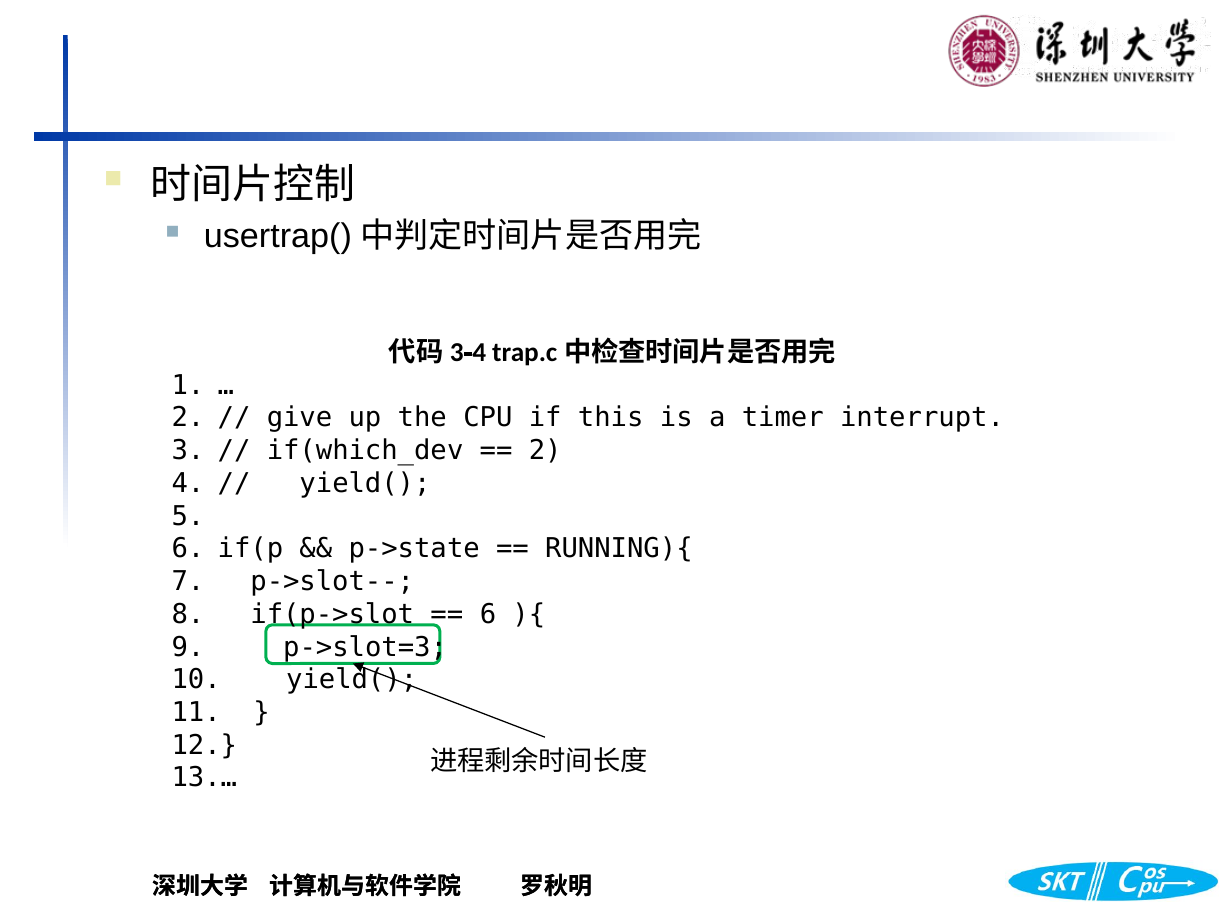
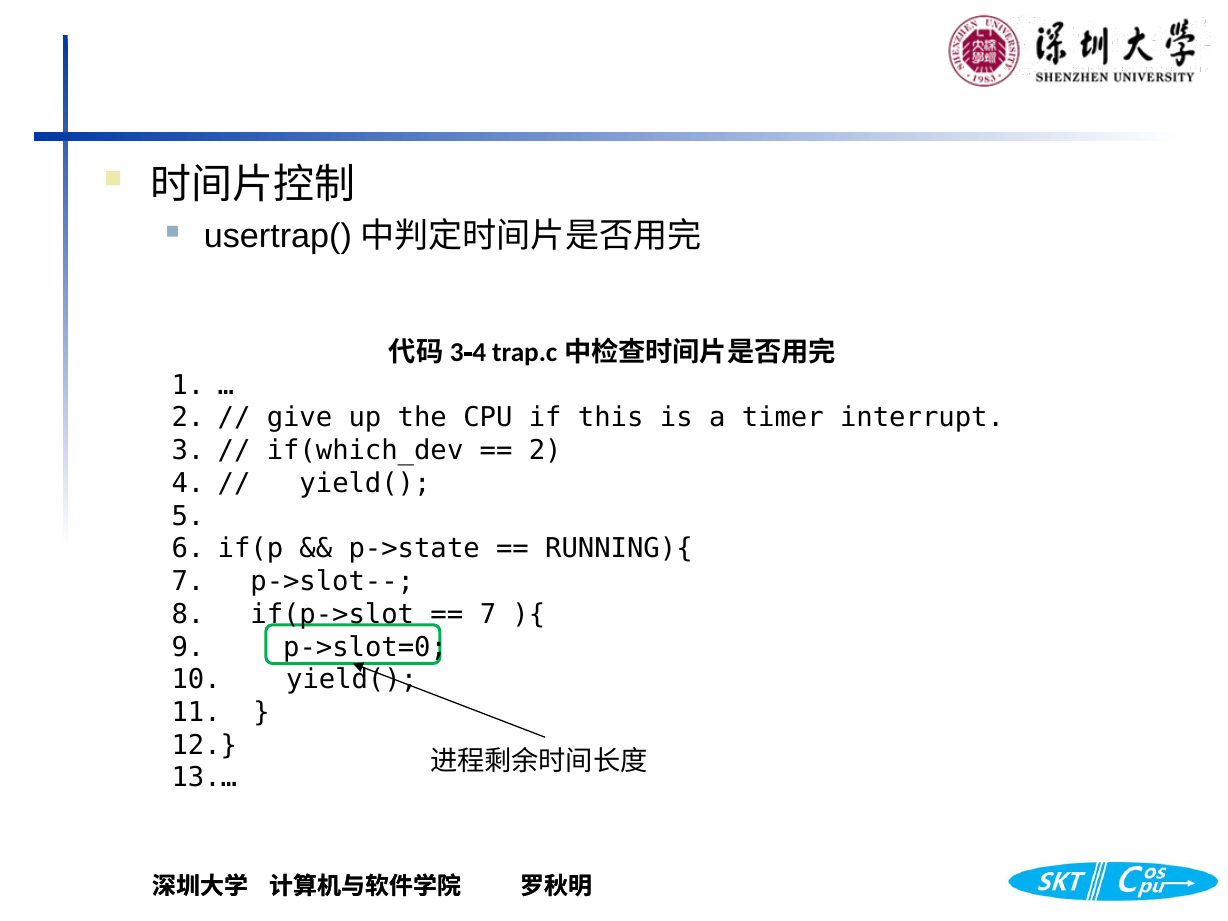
6: 6 -> 7 (488, 614)
p->slot=3: p->slot=3 -> p->slot=0 (365, 647)
